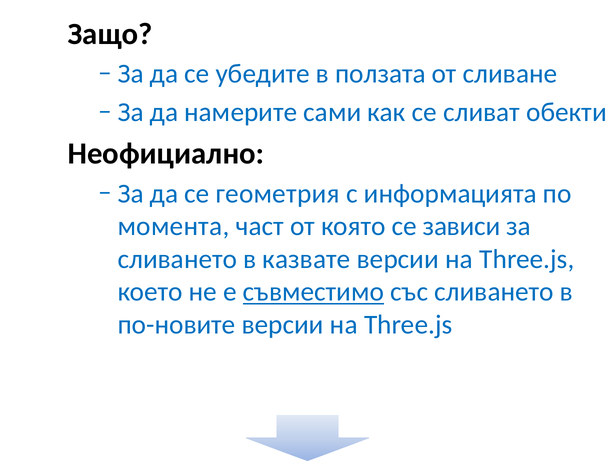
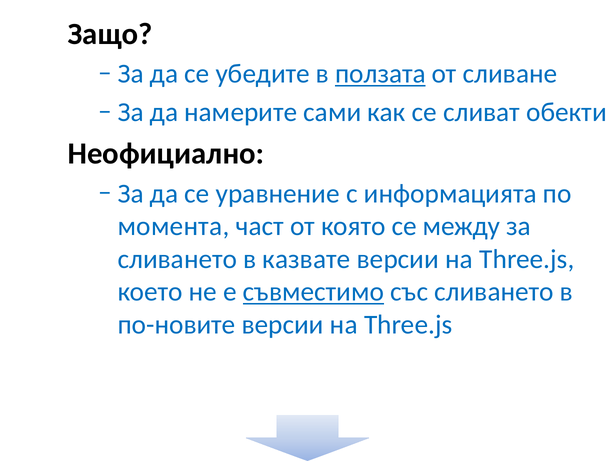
ползата underline: none -> present (380, 74)
геометрия: геометрия -> уравнение (278, 194)
зависи: зависи -> между (462, 226)
